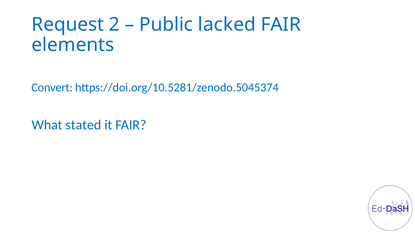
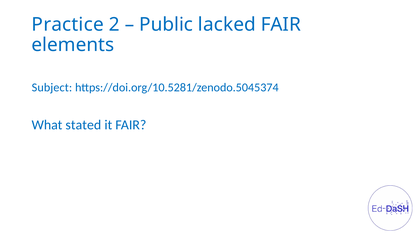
Request: Request -> Practice (68, 25)
Convert: Convert -> Subject (52, 88)
